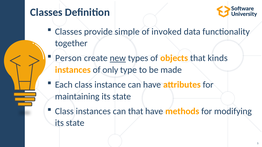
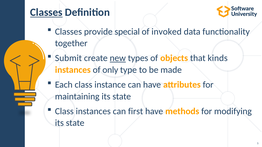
Classes underline: none -> present (46, 12)
simple: simple -> special (127, 32)
Person: Person -> Submit (68, 58)
can that: that -> first (136, 112)
